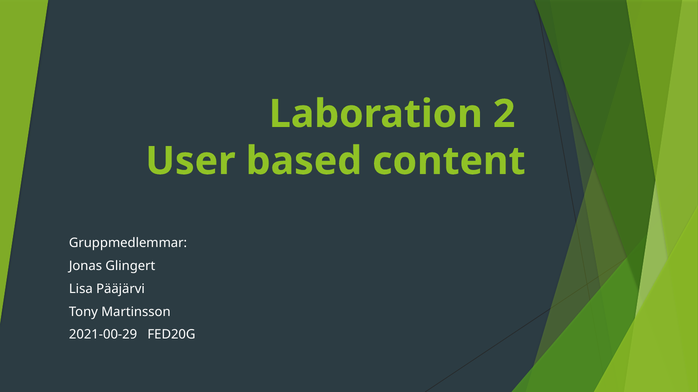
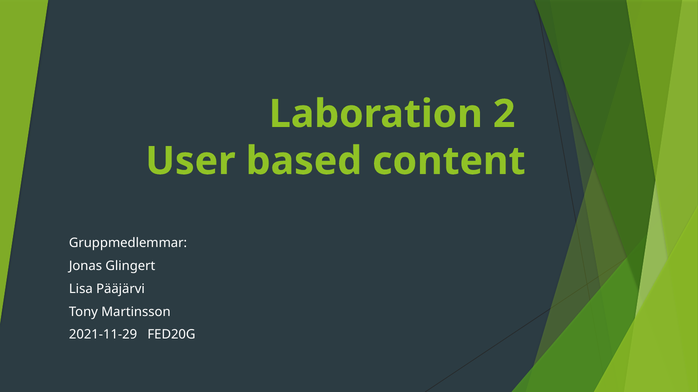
2021-00-29: 2021-00-29 -> 2021-11-29 (103, 335)
